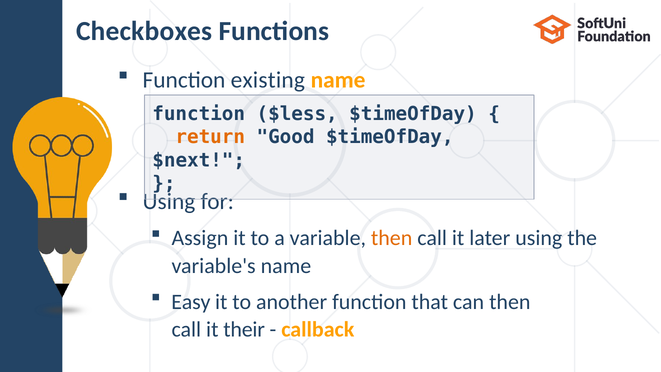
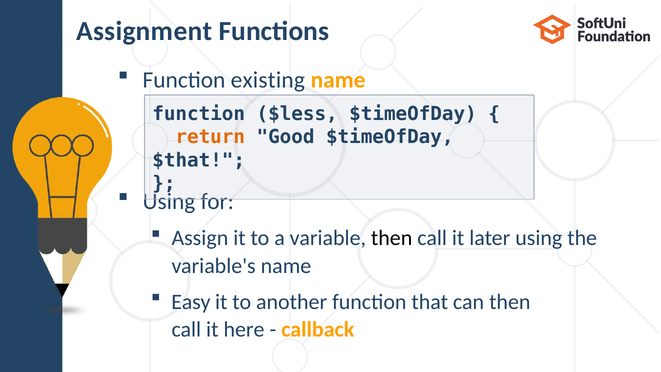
Checkboxes: Checkboxes -> Assignment (144, 31)
$next: $next -> $that (199, 160)
then colour: orange -> black (392, 238)
their: their -> here (244, 329)
